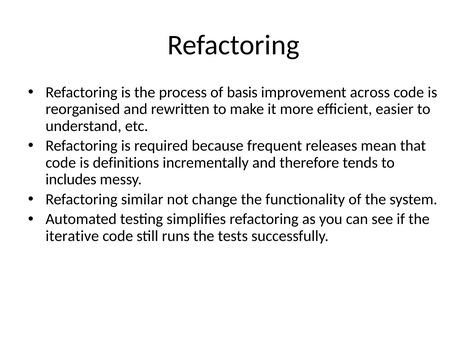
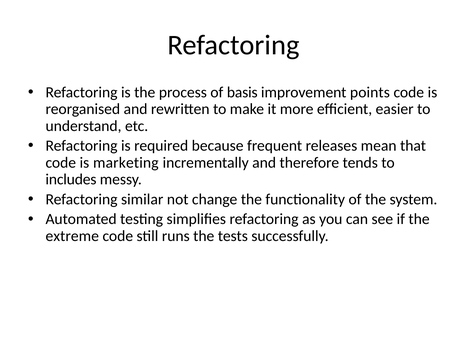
across: across -> points (370, 92)
definitions: definitions -> marketing (126, 163)
iterative: iterative -> extreme (72, 236)
